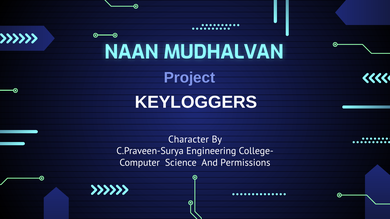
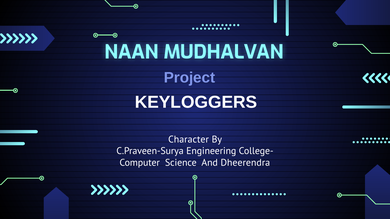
Permissions: Permissions -> Dheerendra (245, 163)
